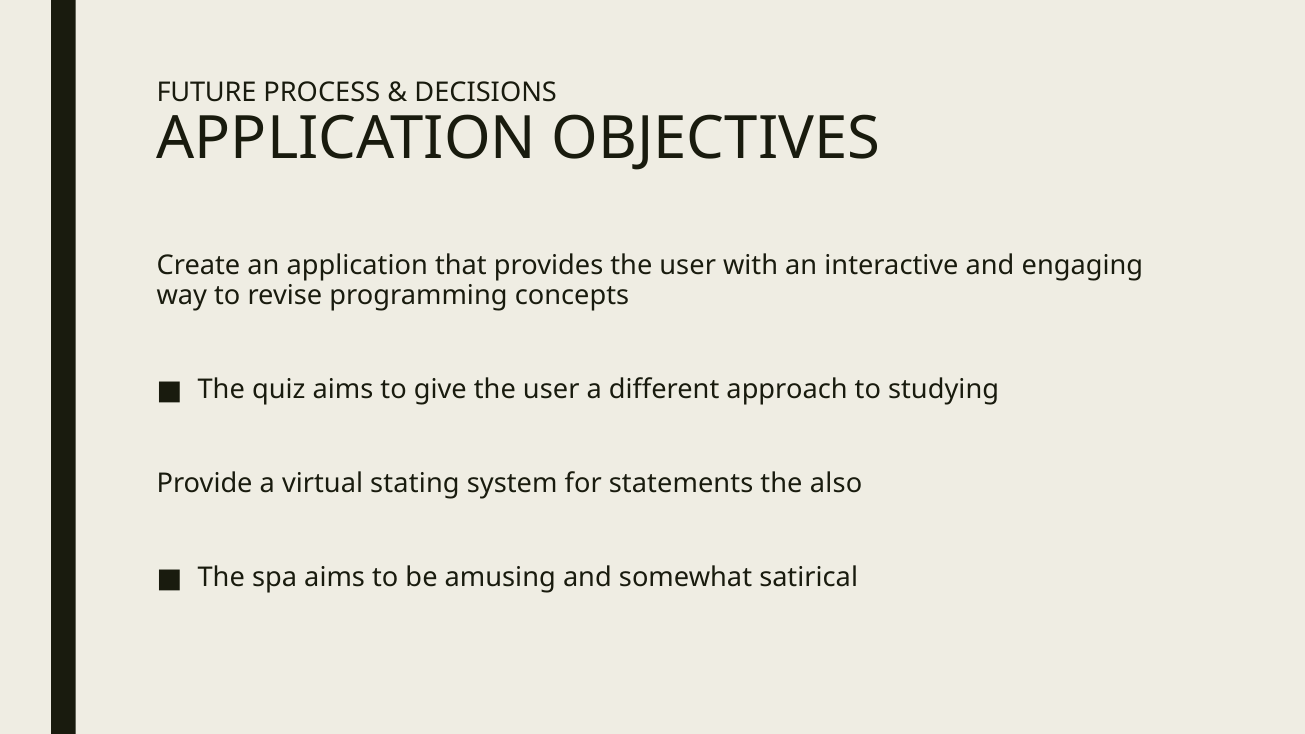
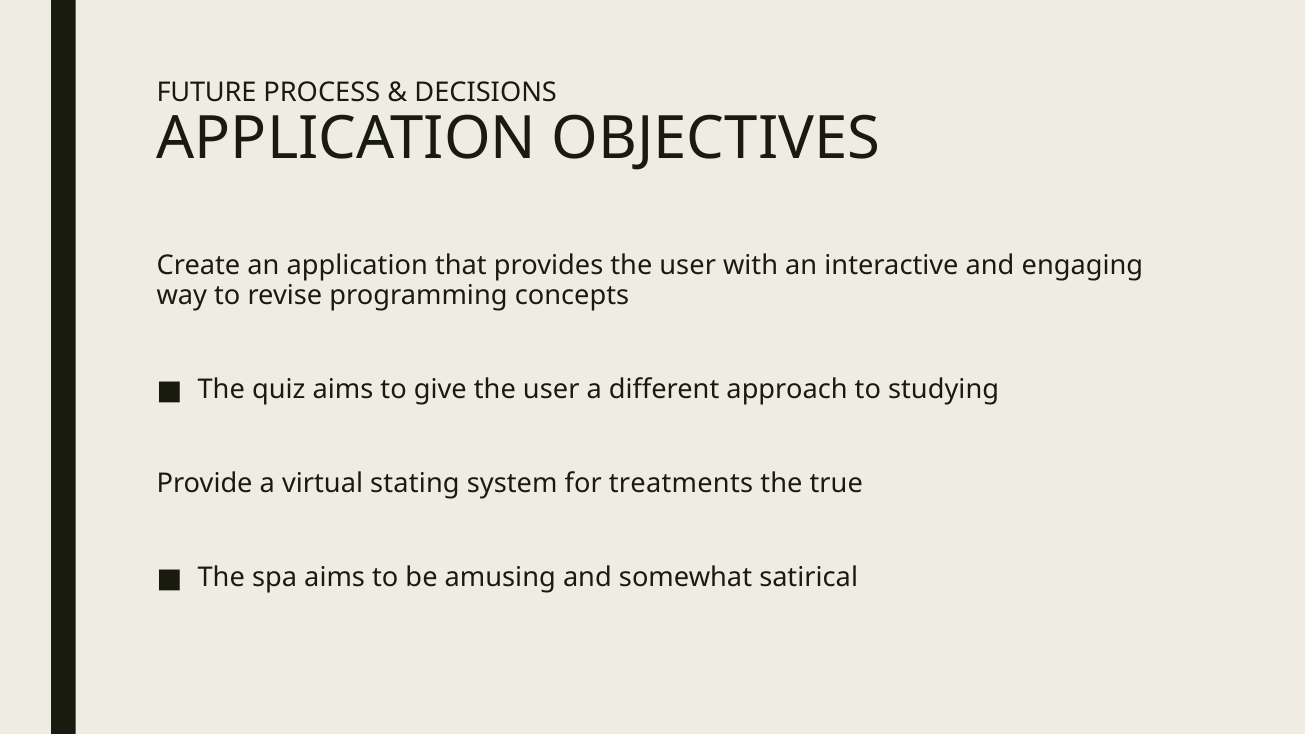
statements: statements -> treatments (681, 484)
also: also -> true (836, 484)
